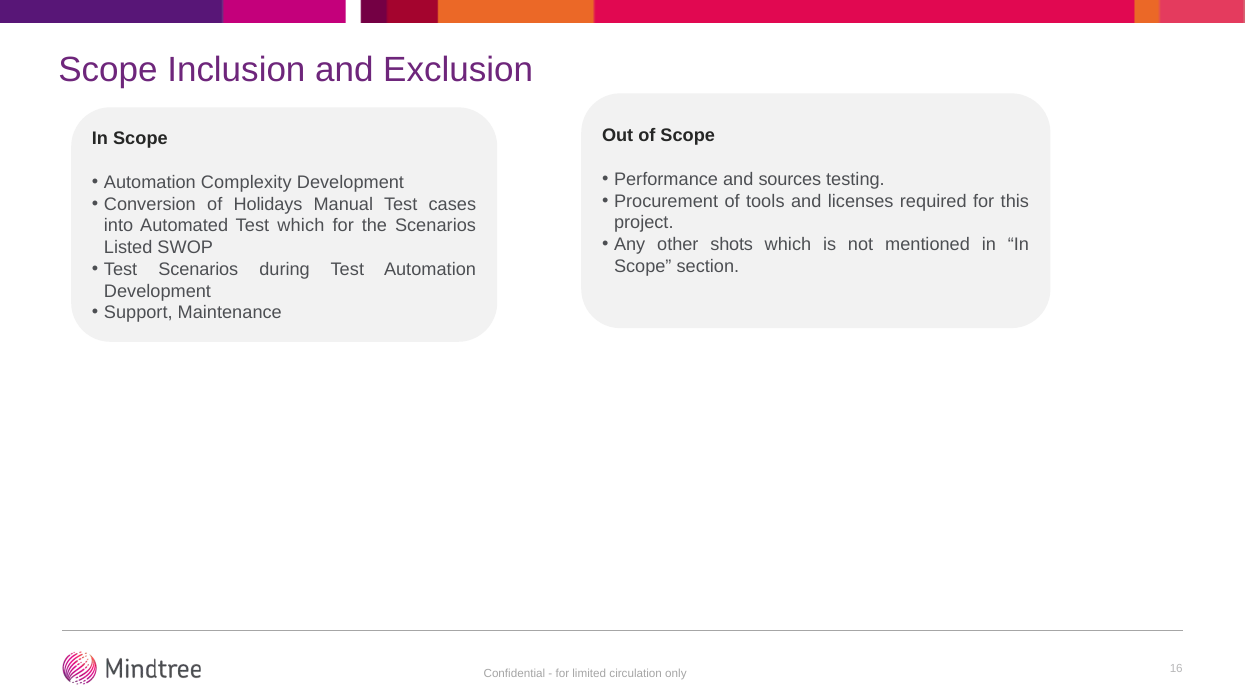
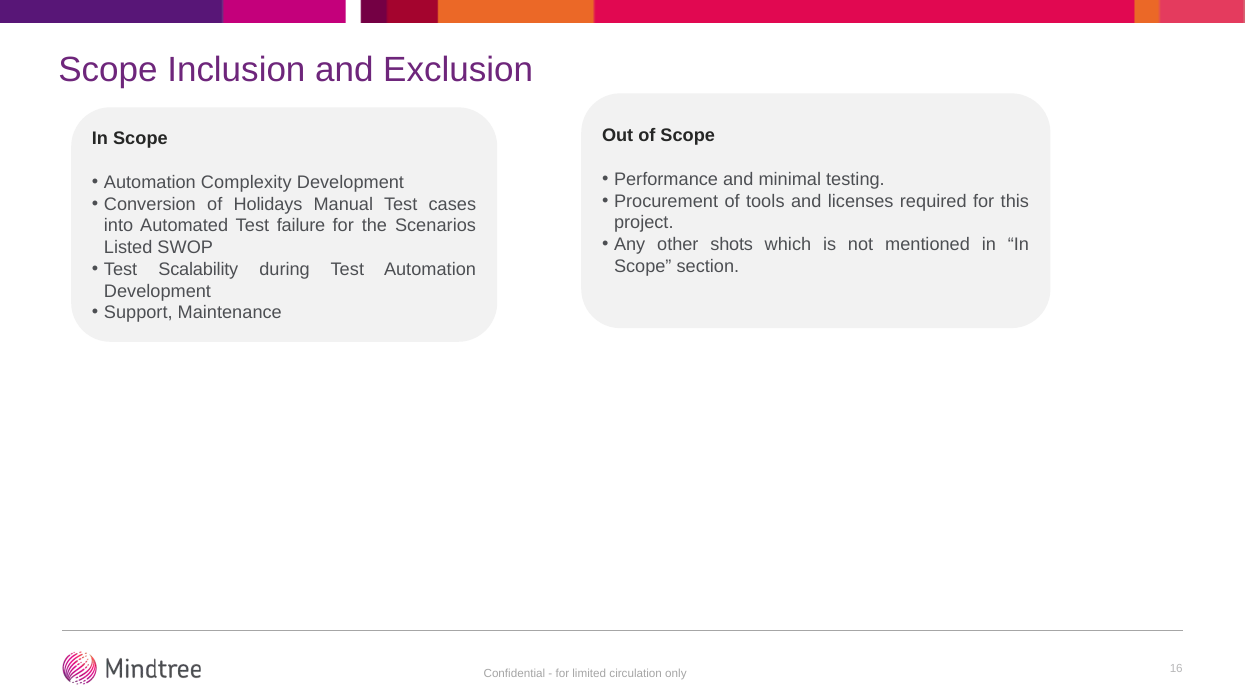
sources: sources -> minimal (790, 179)
Test which: which -> failure (301, 226)
Test Scenarios: Scenarios -> Scalability (198, 269)
